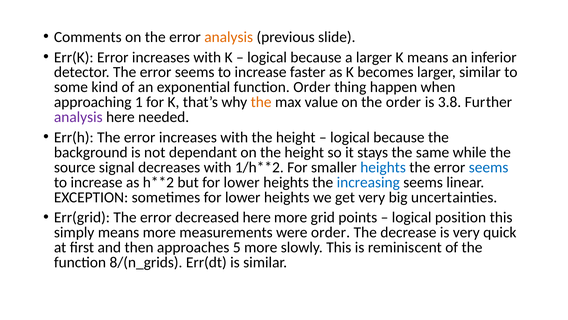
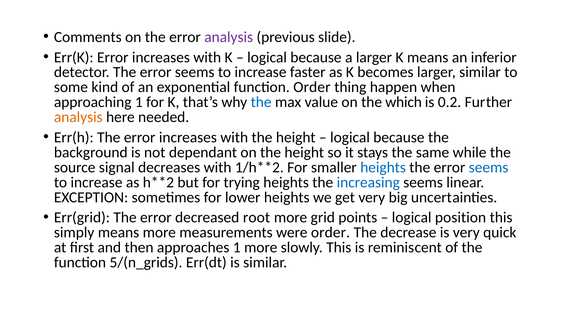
analysis colour: orange -> purple (229, 37)
the colour: orange -> blue (261, 102)
the order: order -> which (404, 102)
3.8: 3.8 -> 0.2 (450, 102)
analysis colour: purple -> orange (78, 117)
but for lower: lower -> trying (242, 182)
decreased here: here -> root (257, 217)
approaches 5: 5 -> 1 (237, 247)
8/(n_grids: 8/(n_grids -> 5/(n_grids (146, 262)
